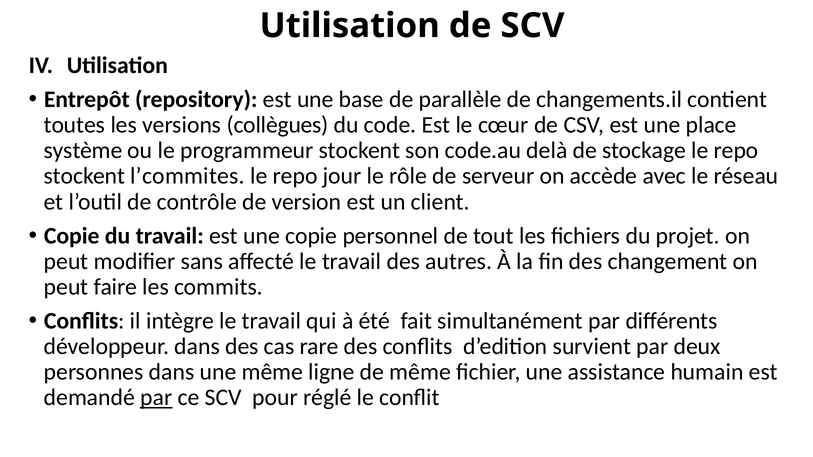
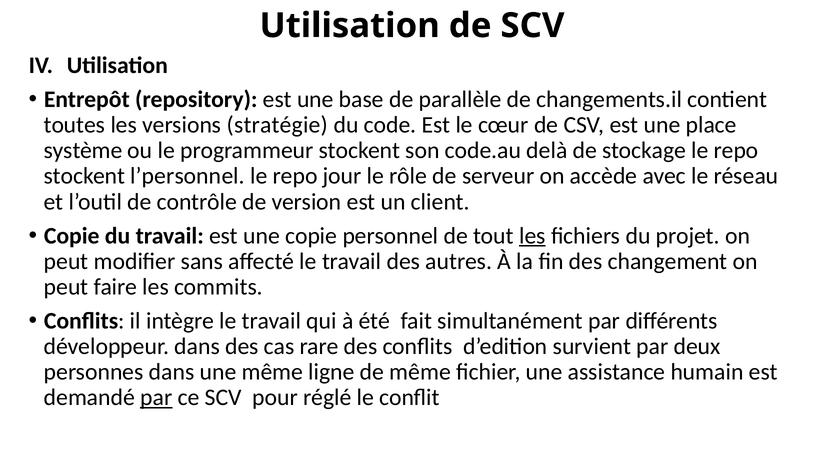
collègues: collègues -> stratégie (277, 125)
l’commites: l’commites -> l’personnel (188, 176)
les underline: none -> present (532, 236)
